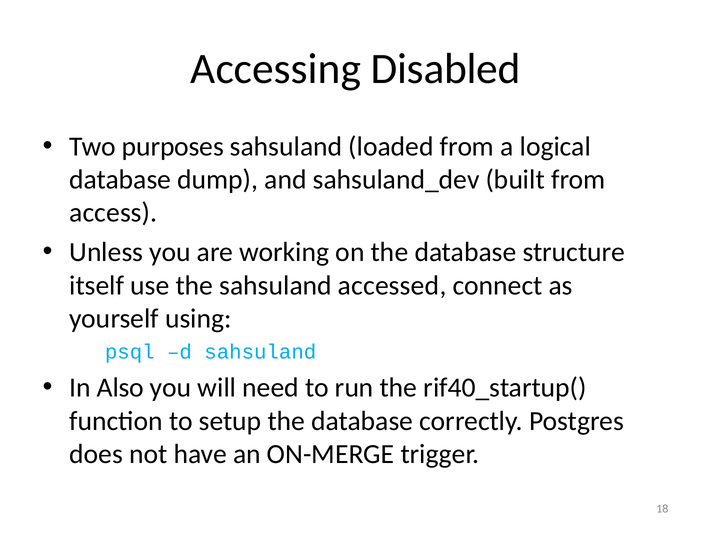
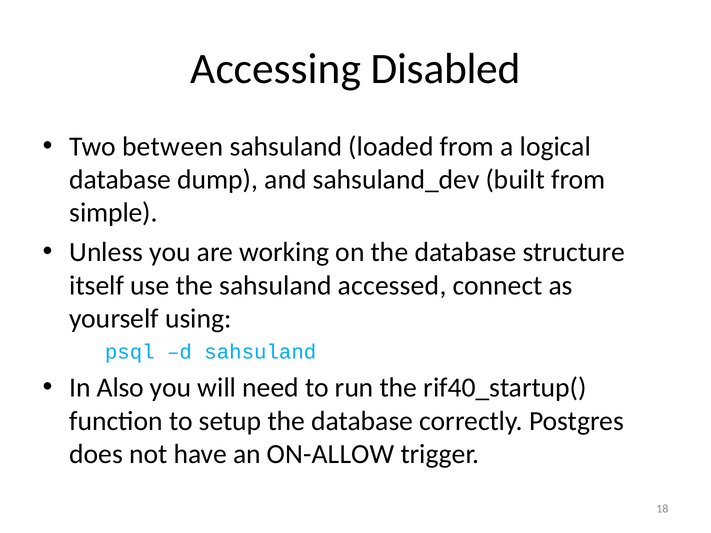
purposes: purposes -> between (173, 147)
access: access -> simple (113, 213)
ON-MERGE: ON-MERGE -> ON-ALLOW (331, 454)
